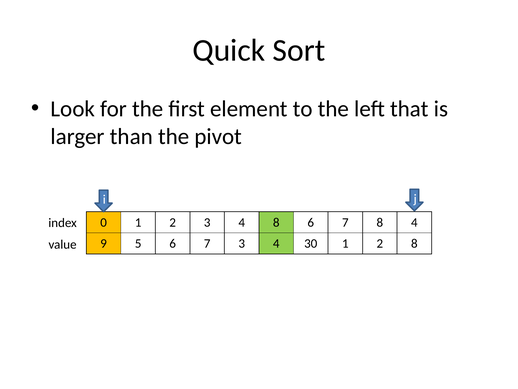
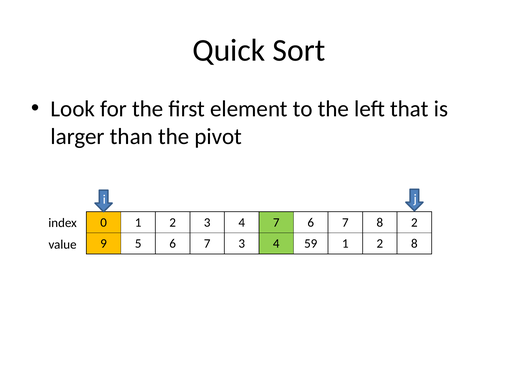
4 8: 8 -> 7 (276, 222)
8 4: 4 -> 2 (414, 222)
30: 30 -> 59 (311, 243)
